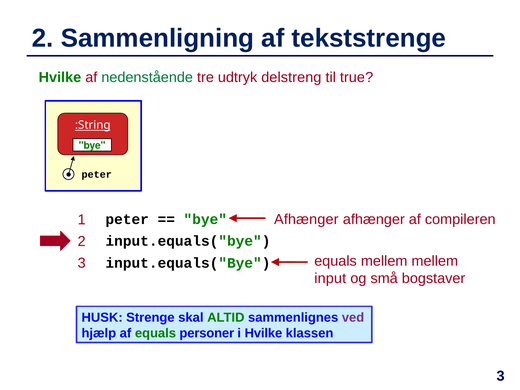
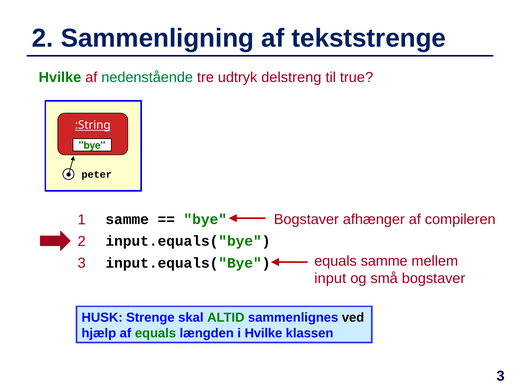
Afhænger: Afhænger -> Bogstaver (306, 219)
peter: peter -> samme (127, 220)
equals mellem: mellem -> samme (384, 261)
ved colour: purple -> black (353, 318)
personer: personer -> længden (207, 333)
